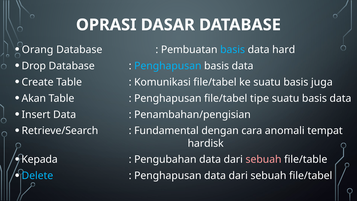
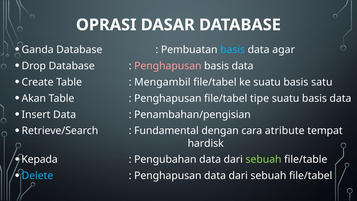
Orang: Orang -> Ganda (38, 50)
hard: hard -> agar (284, 50)
Penghapusan colour: light blue -> pink (168, 66)
Komunikasi: Komunikasi -> Mengambil (162, 82)
juga: juga -> satu (322, 82)
anomali: anomali -> atribute (285, 131)
sebuah colour: pink -> light green (264, 159)
